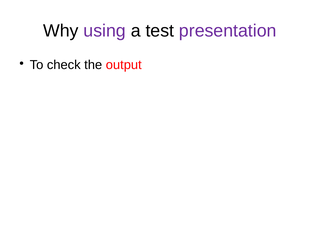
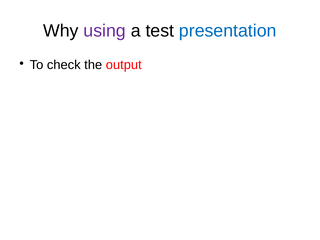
presentation colour: purple -> blue (228, 31)
